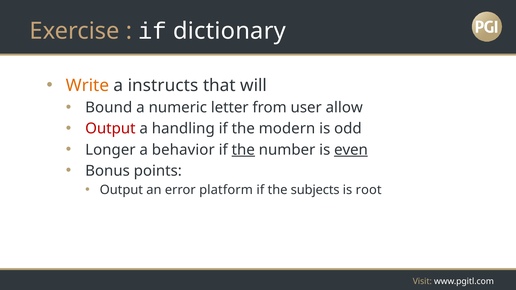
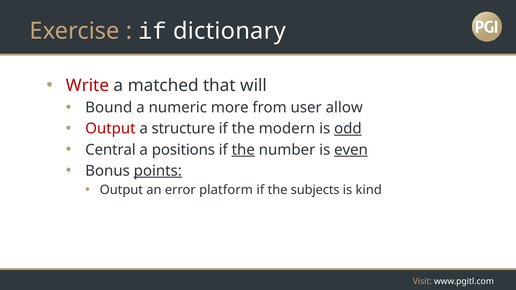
Write colour: orange -> red (88, 85)
instructs: instructs -> matched (163, 85)
letter: letter -> more (230, 108)
handling: handling -> structure (183, 129)
odd underline: none -> present (348, 129)
Longer: Longer -> Central (110, 150)
behavior: behavior -> positions (183, 150)
points underline: none -> present (158, 171)
root: root -> kind (369, 190)
